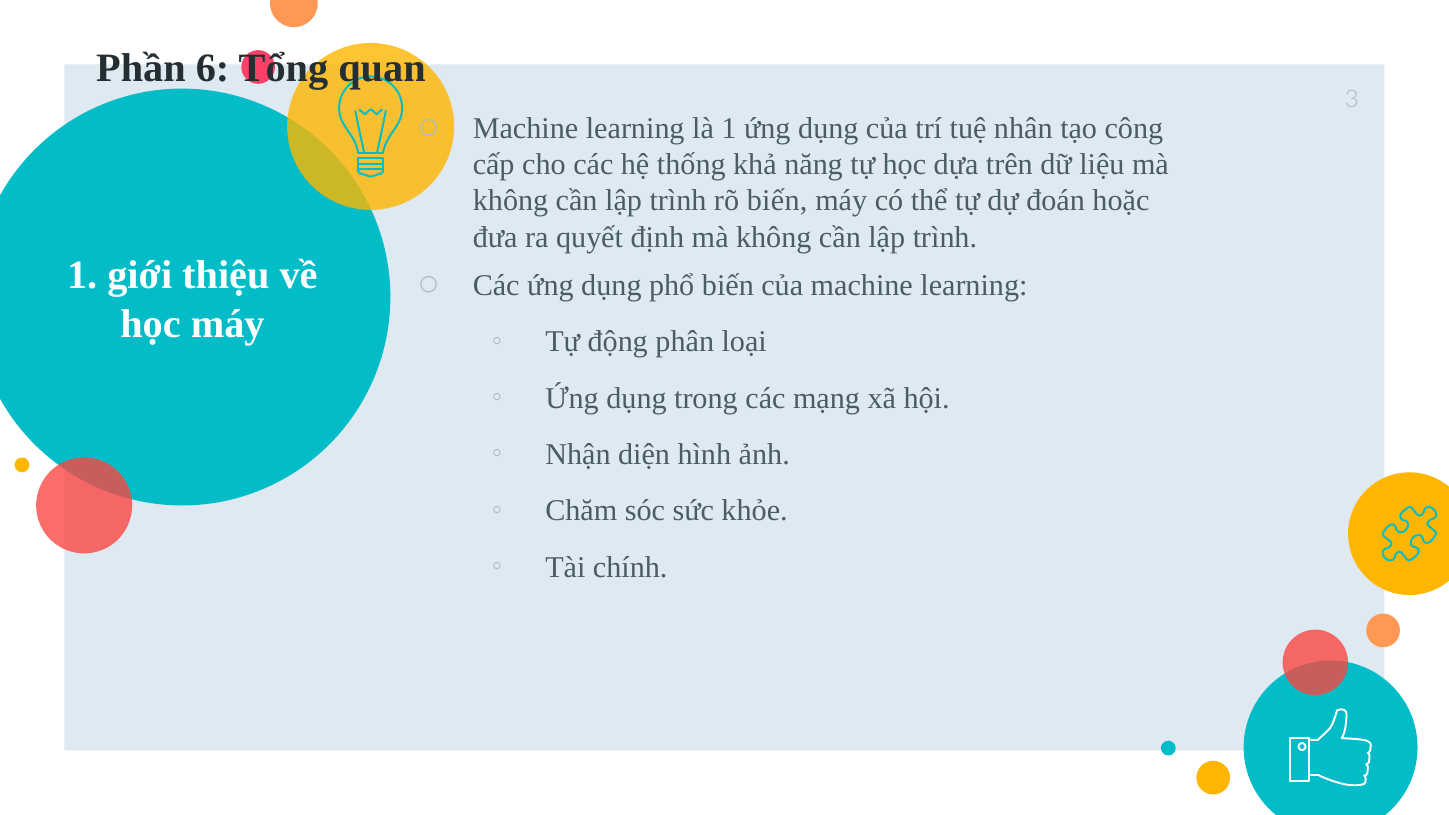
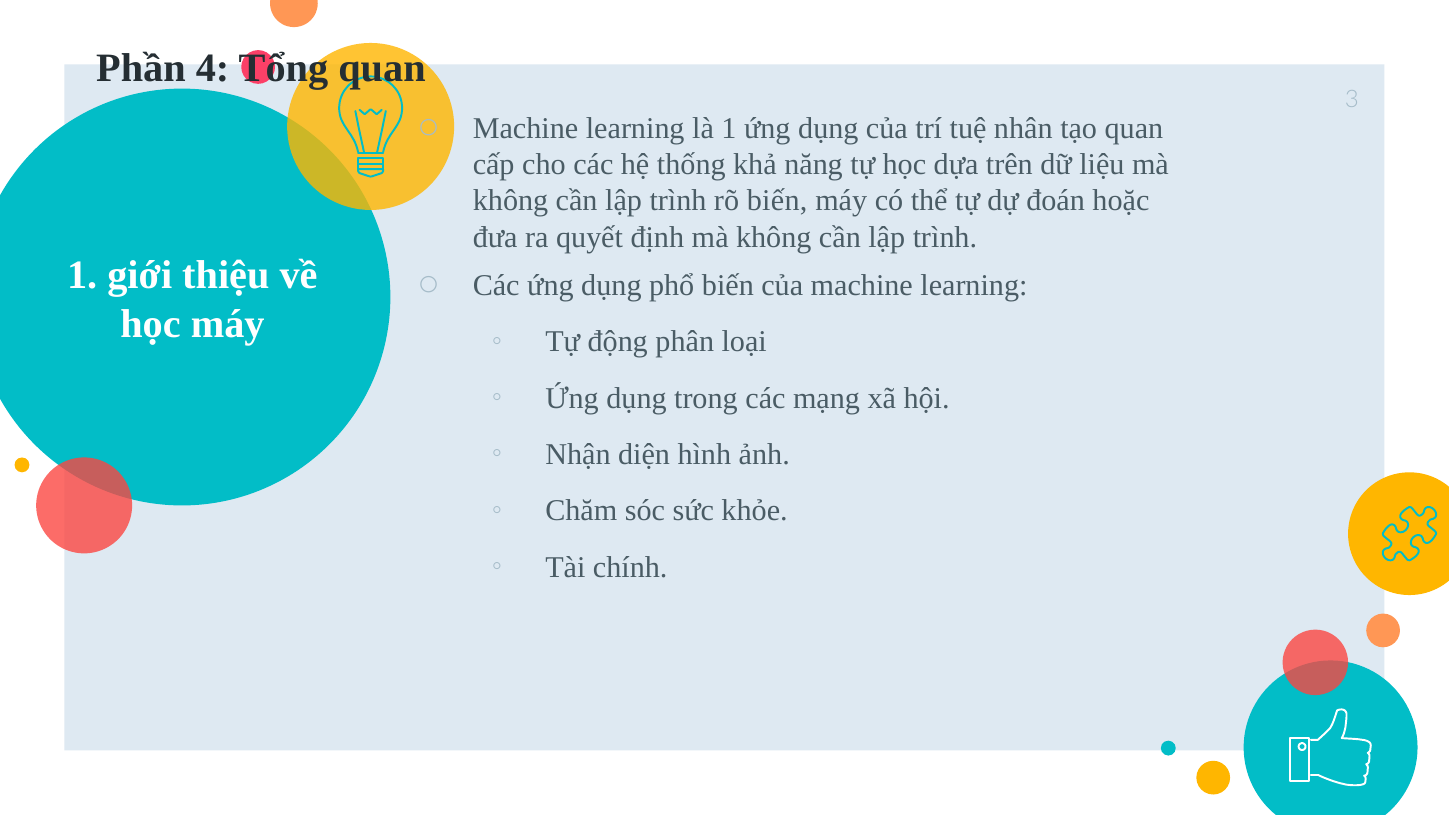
6: 6 -> 4 (213, 68)
tạo công: công -> quan (1134, 128)
